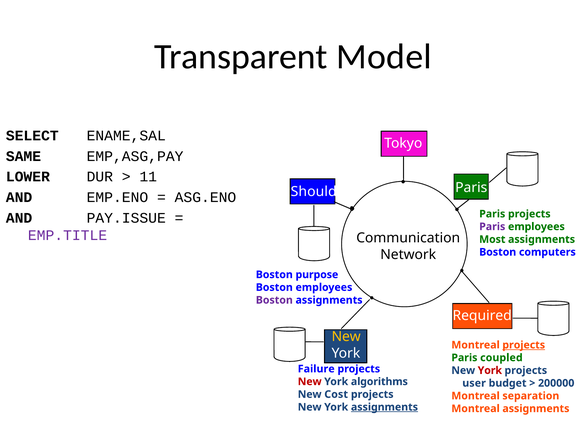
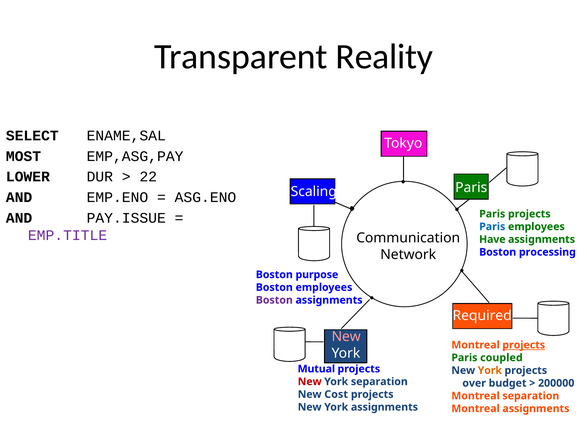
Model: Model -> Reality (384, 57)
SAME: SAME -> MOST (23, 156)
11: 11 -> 22 (148, 177)
Should: Should -> Scaling (314, 192)
Paris colour: purple -> blue (492, 227)
Most: Most -> Have (492, 240)
computers: computers -> processing (547, 252)
New colour: yellow -> pink (346, 337)
Failure: Failure -> Mutual (316, 369)
York colour: red -> orange (490, 371)
York algorithms: algorithms -> separation (379, 382)
user: user -> over (474, 383)
assignments underline: present -> none (384, 407)
